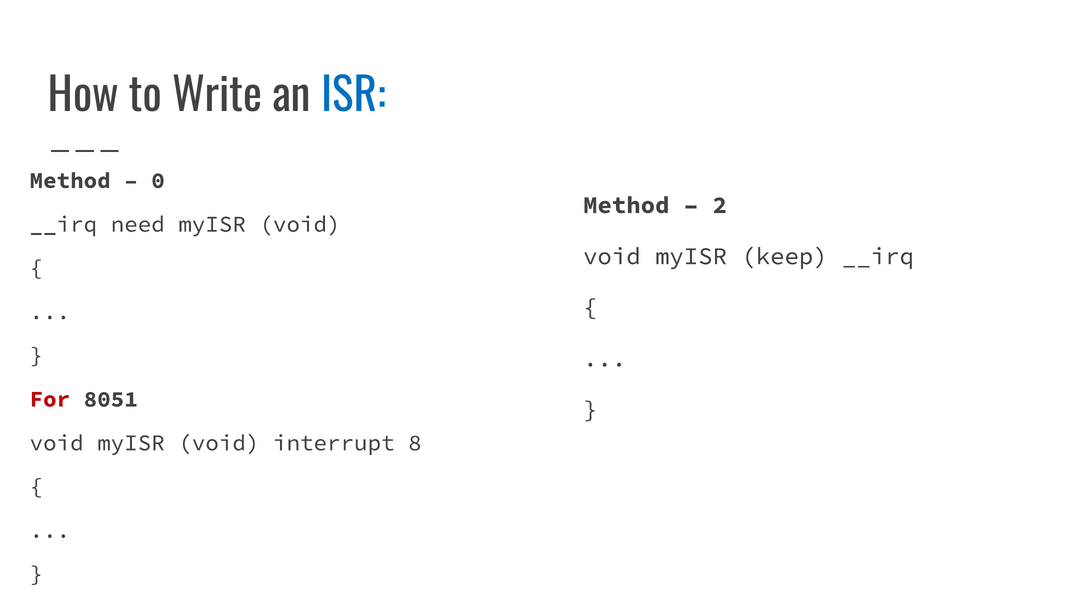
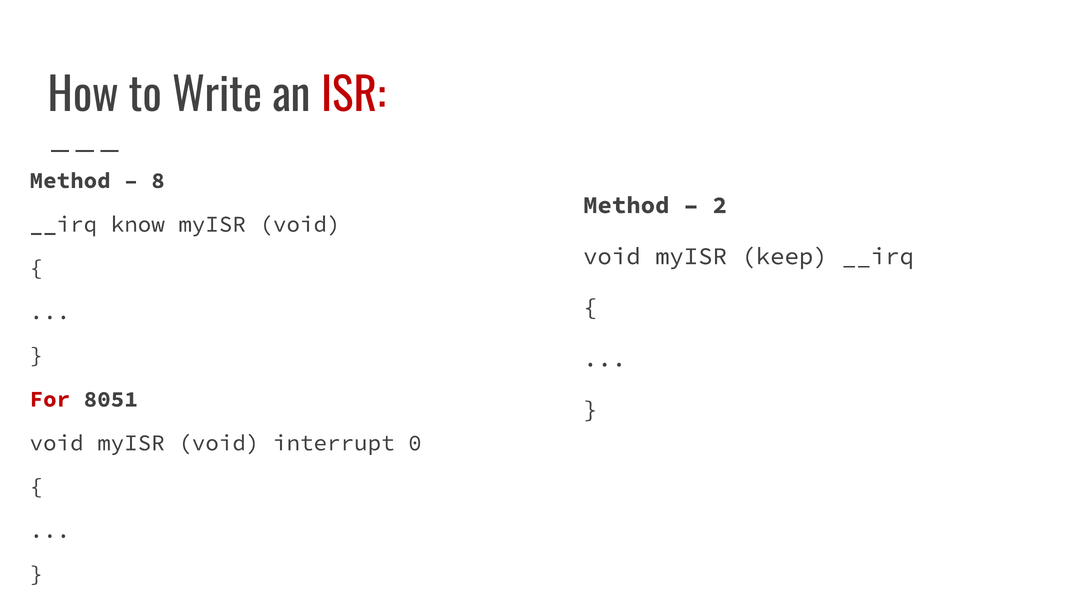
ISR colour: blue -> red (354, 96)
0: 0 -> 8 (158, 181)
need: need -> know (138, 224)
8: 8 -> 0 (415, 443)
